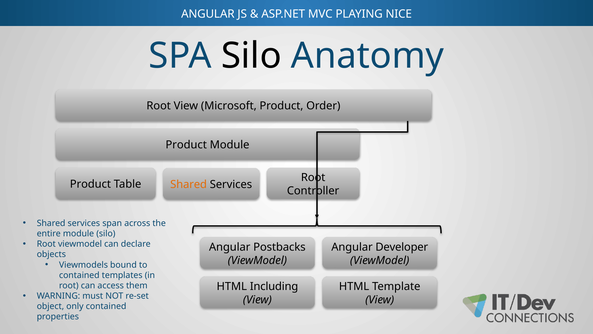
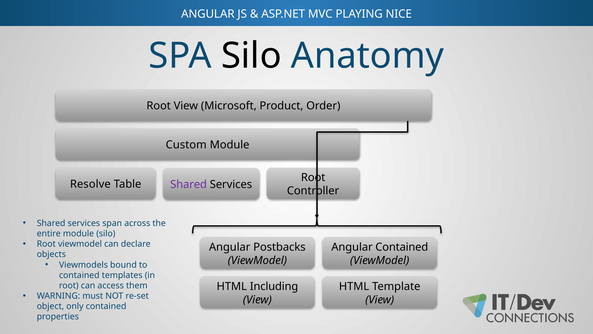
Product: Product -> Custom (186, 145)
Product: Product -> Resolve (90, 184)
Shared colour: orange -> purple (189, 184)
Angular Developer: Developer -> Contained (402, 247)
